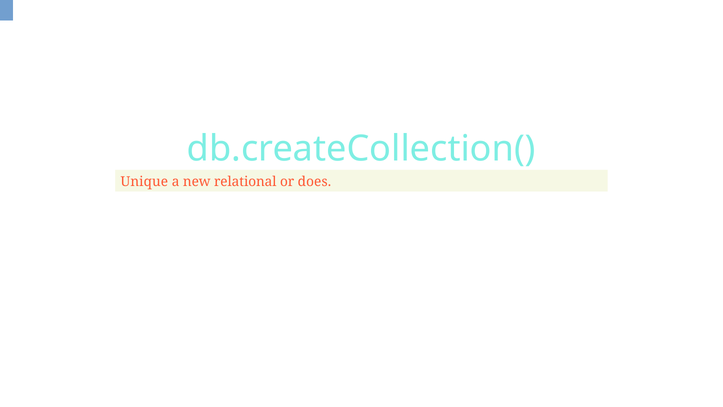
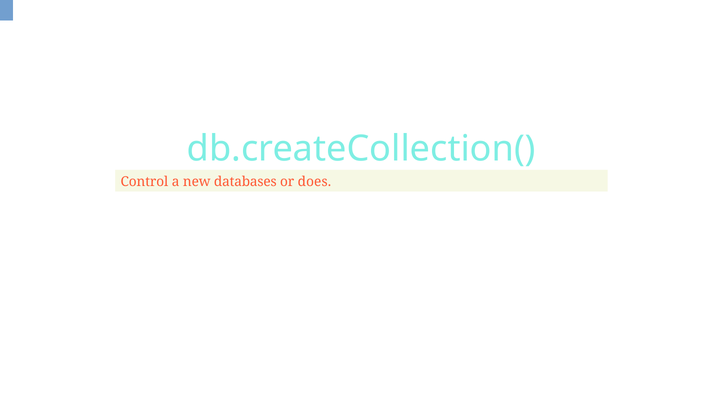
Unique: Unique -> Control (144, 181)
relational: relational -> databases (245, 181)
